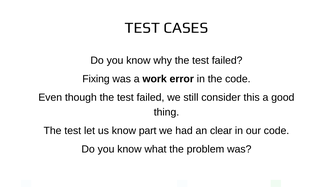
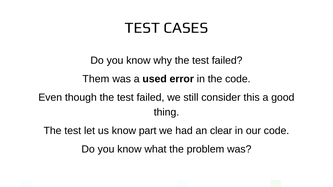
Fixing: Fixing -> Them (96, 79)
work: work -> used (155, 79)
